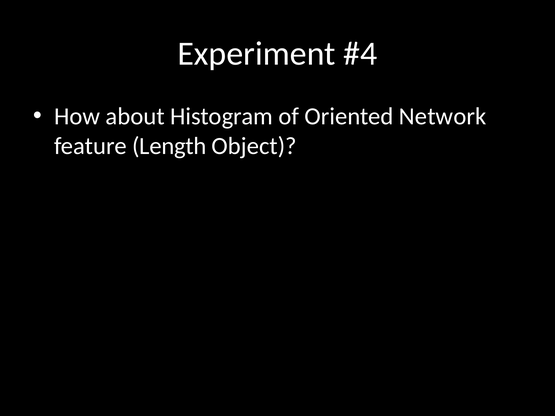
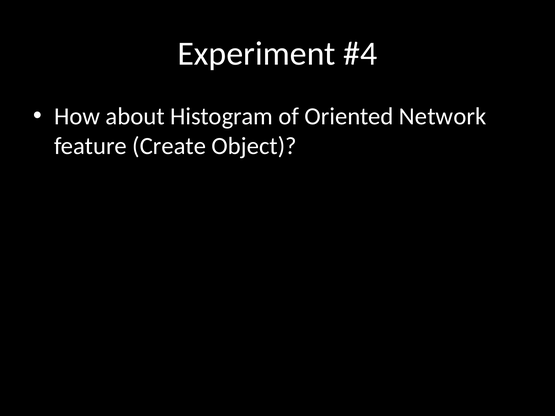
Length: Length -> Create (169, 146)
